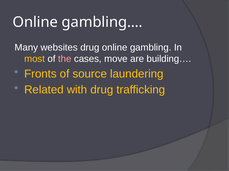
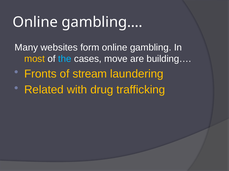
websites drug: drug -> form (90, 48)
the colour: pink -> light blue (65, 59)
source: source -> stream (90, 74)
